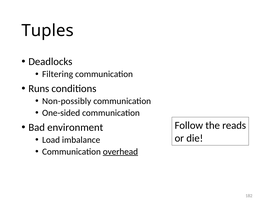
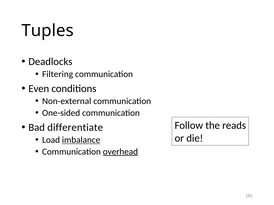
Runs: Runs -> Even (39, 89)
Non-possibly: Non-possibly -> Non-external (67, 101)
environment: environment -> differentiate (75, 128)
imbalance underline: none -> present (81, 140)
